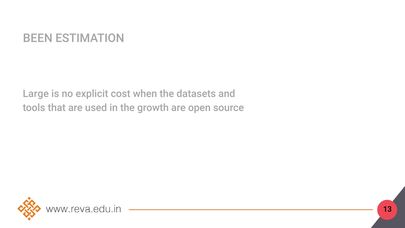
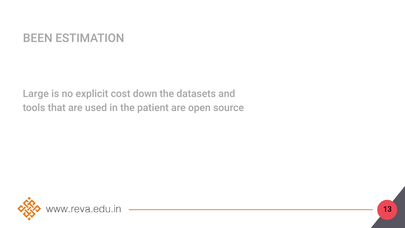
when: when -> down (145, 94)
growth: growth -> patient (153, 108)
